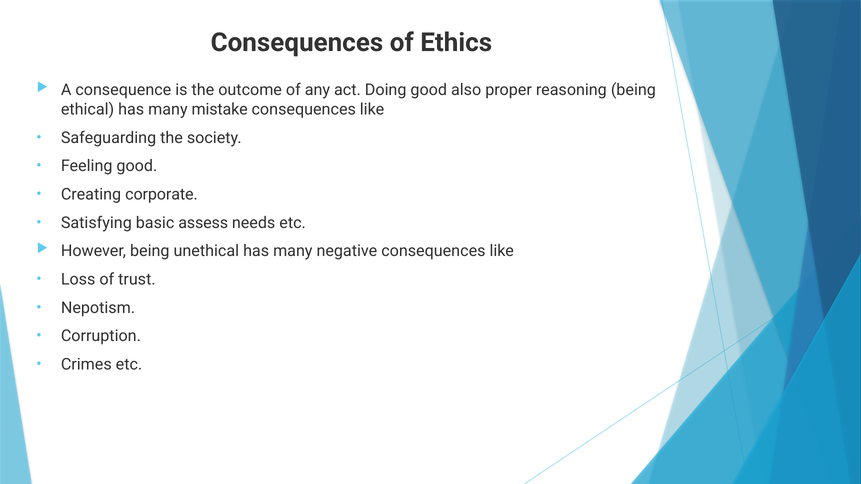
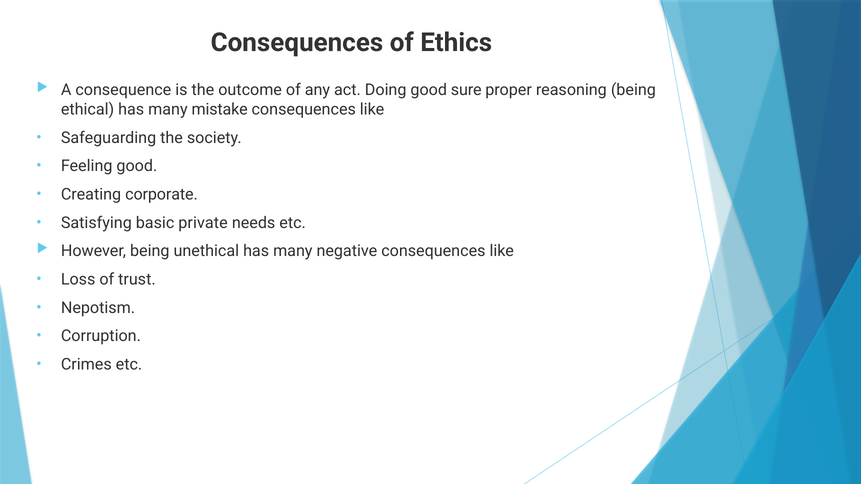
also: also -> sure (466, 90)
assess: assess -> private (203, 223)
